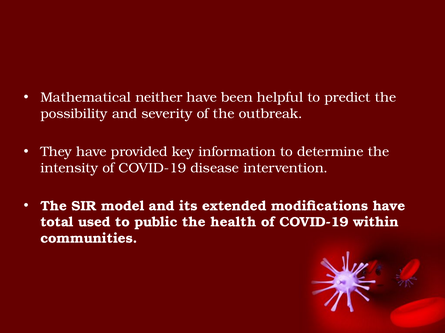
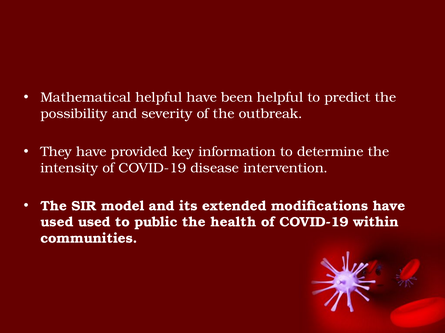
Mathematical neither: neither -> helpful (159, 98)
total: total -> used (57, 223)
